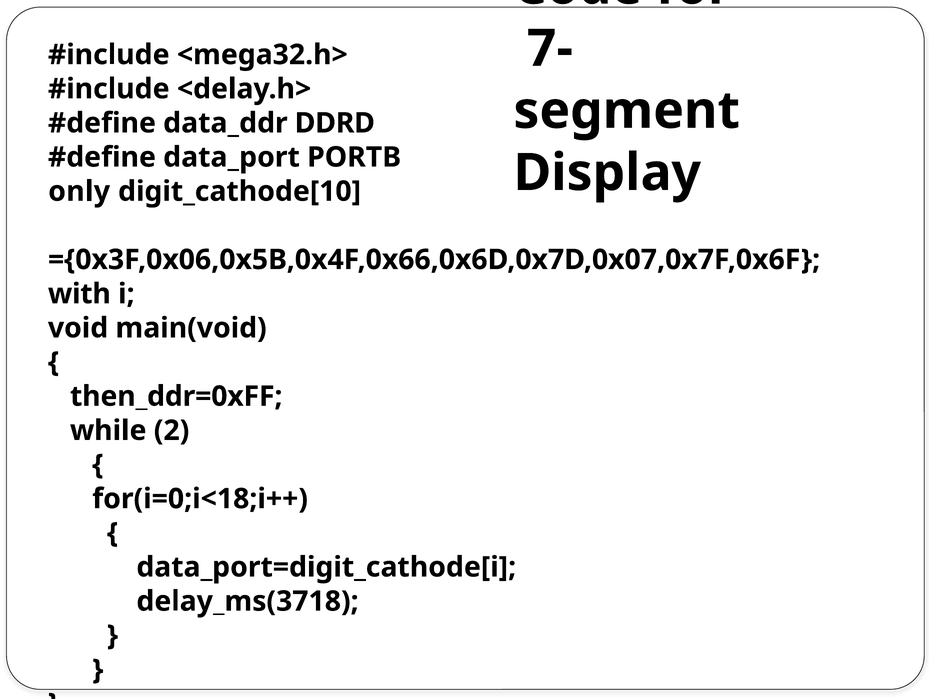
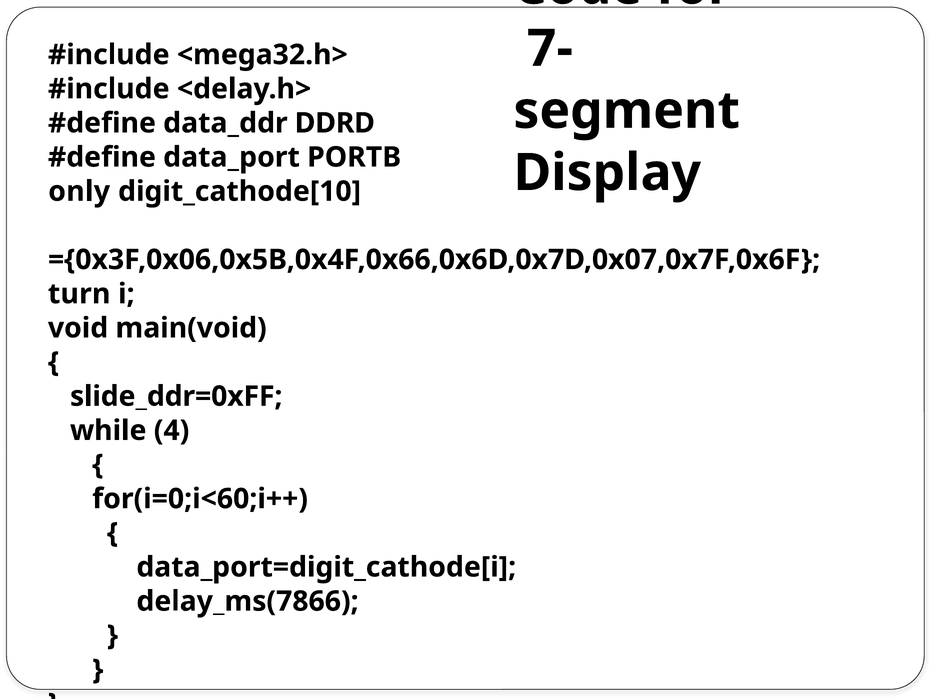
with: with -> turn (79, 294)
then_ddr=0xFF: then_ddr=0xFF -> slide_ddr=0xFF (176, 396)
2: 2 -> 4 (172, 430)
for(i=0;i<18;i++: for(i=0;i<18;i++ -> for(i=0;i<60;i++ (200, 498)
delay_ms(3718: delay_ms(3718 -> delay_ms(7866 (248, 601)
